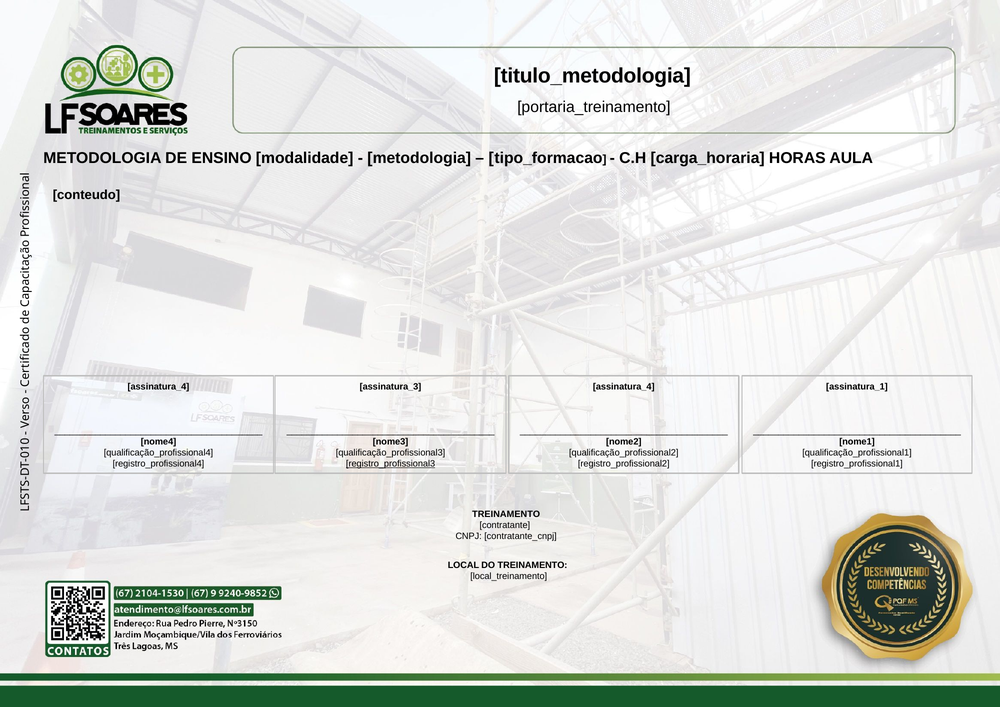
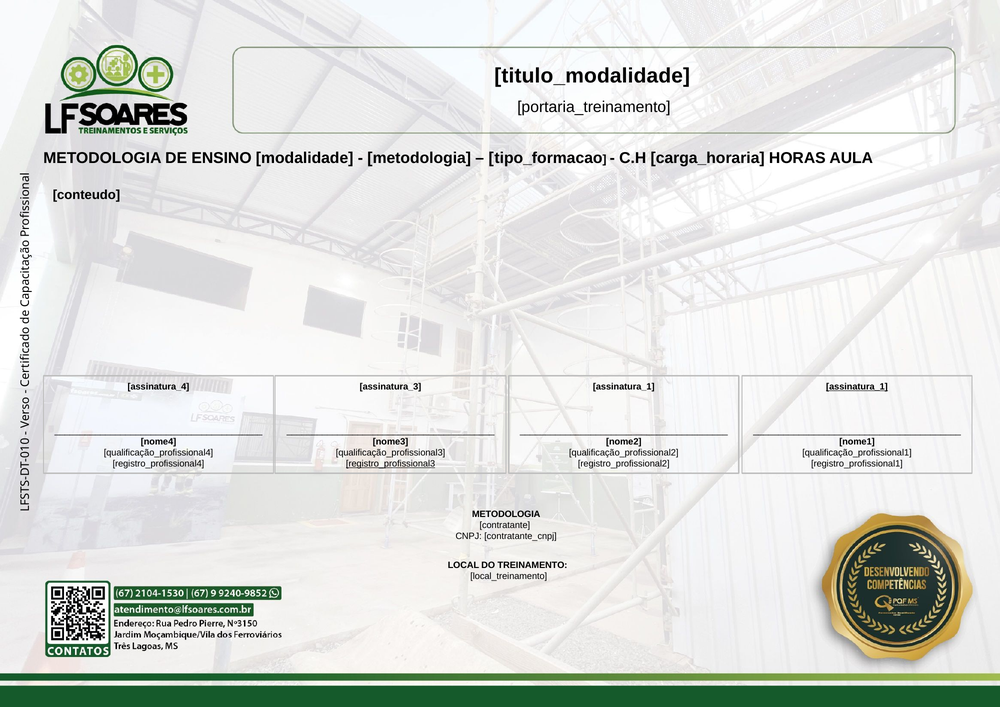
titulo_metodologia: titulo_metodologia -> titulo_modalidade (592, 76)
assinatura_4: assinatura_4 -> assinatura_1 (624, 387)
assinatura_1 underline: none -> present (857, 387)
TREINAMENTO: TREINAMENTO -> METODOLOGIA (506, 514)
